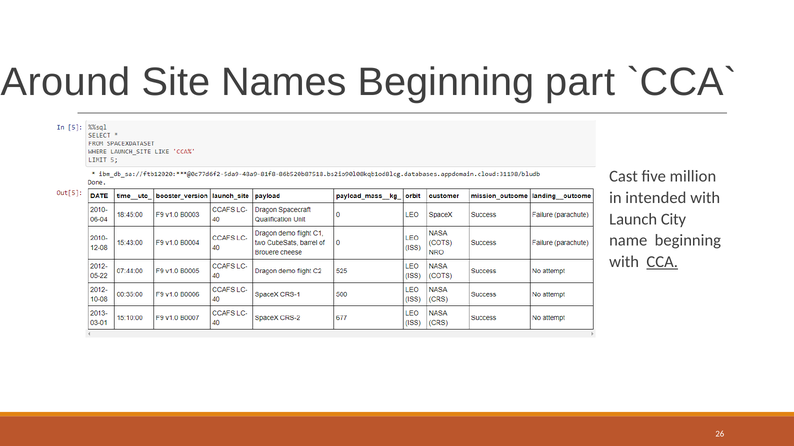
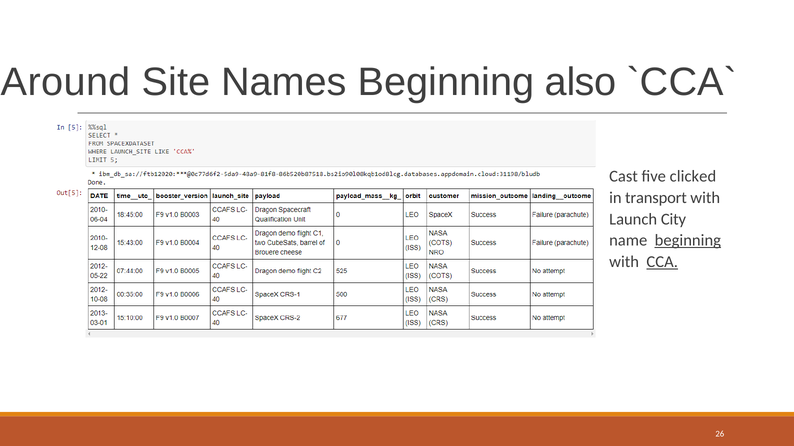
part: part -> also (581, 82)
million: million -> clicked (693, 177)
intended: intended -> transport (656, 198)
beginning underline: none -> present (688, 241)
